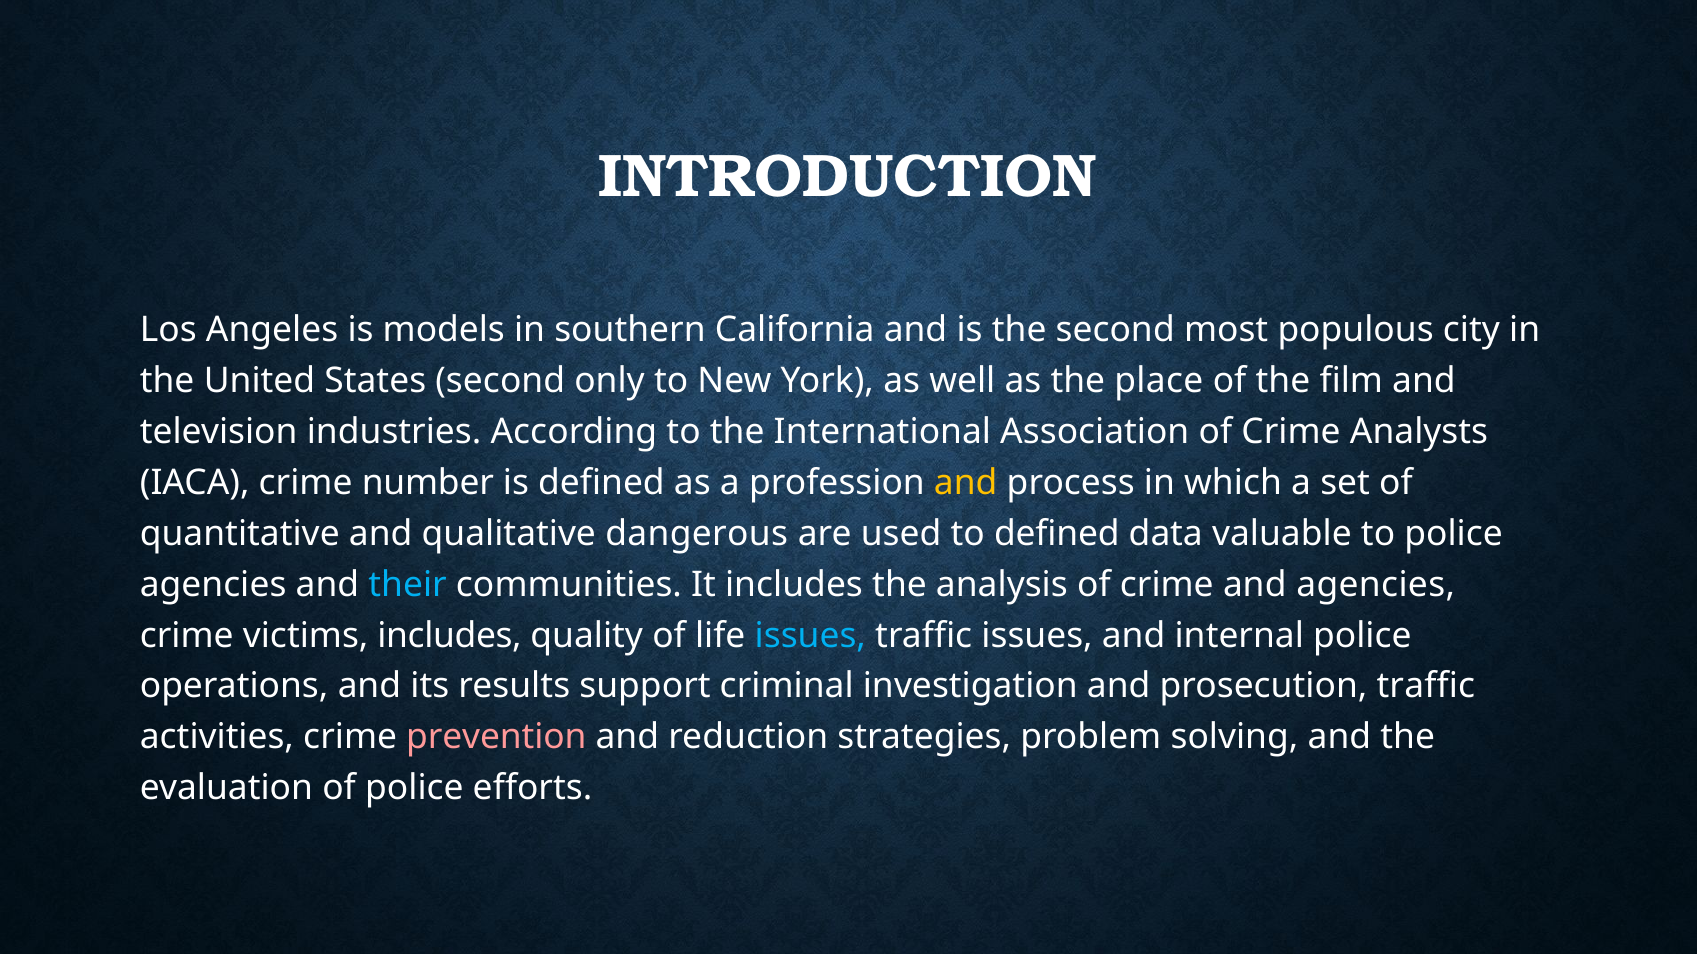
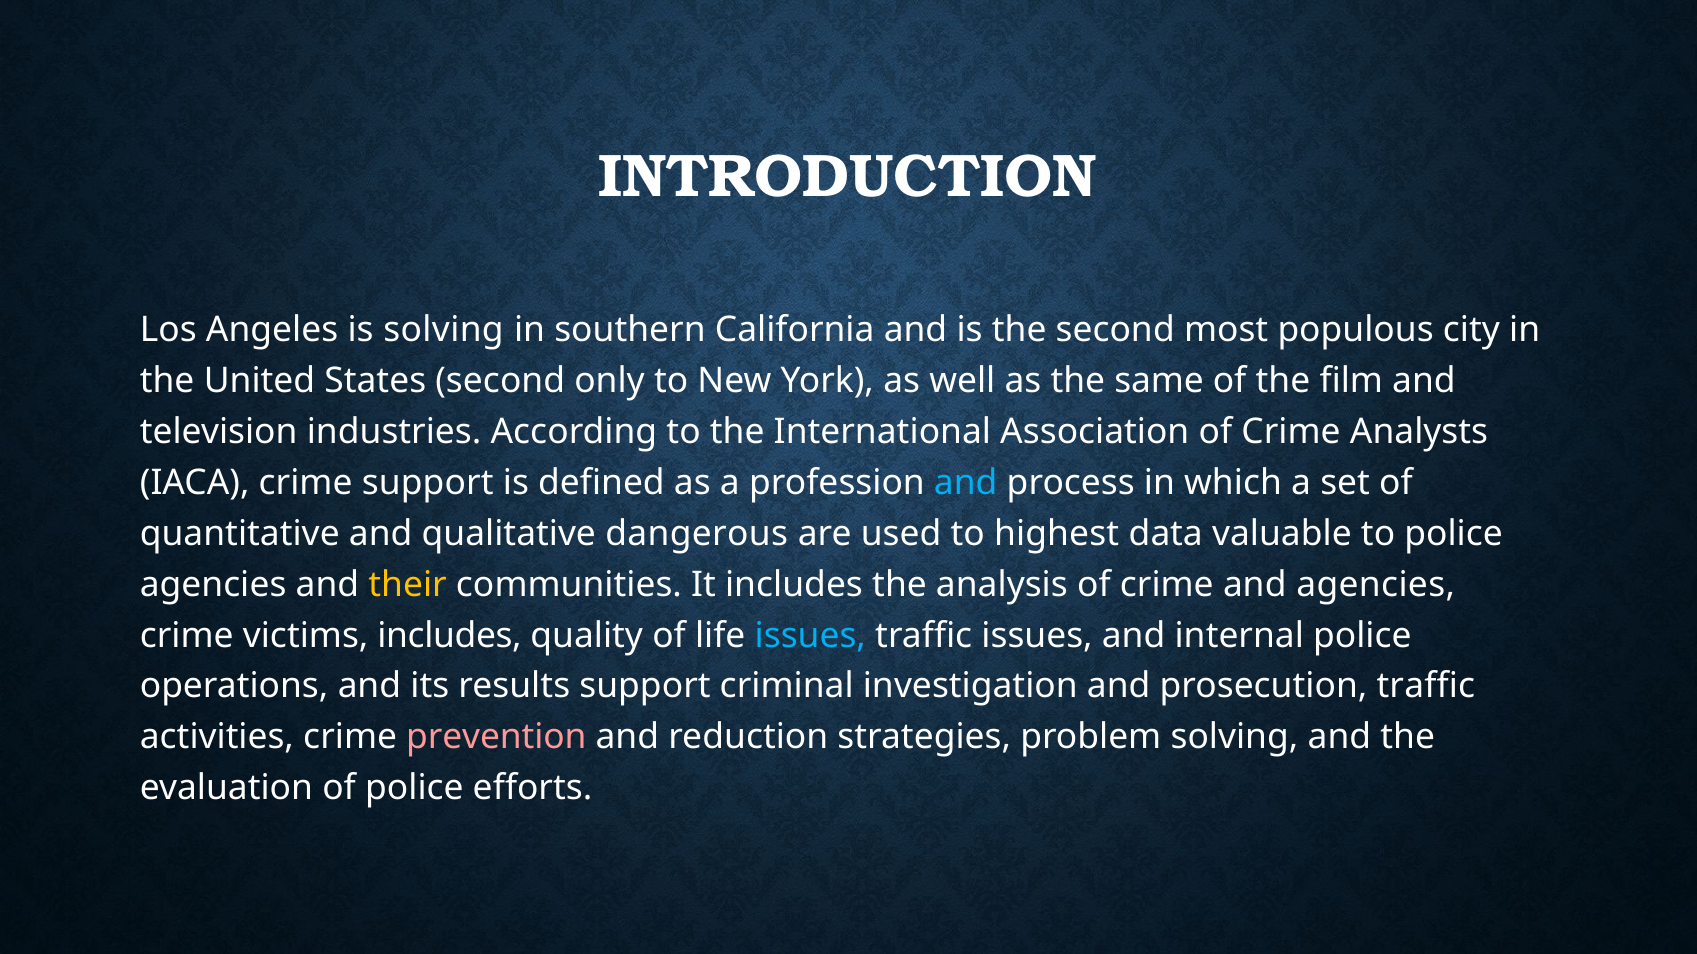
is models: models -> solving (444, 330)
place: place -> same (1159, 381)
crime number: number -> support (428, 483)
and colour: yellow -> light blue (966, 483)
to defined: defined -> highest (1057, 534)
their colour: light blue -> yellow (408, 585)
